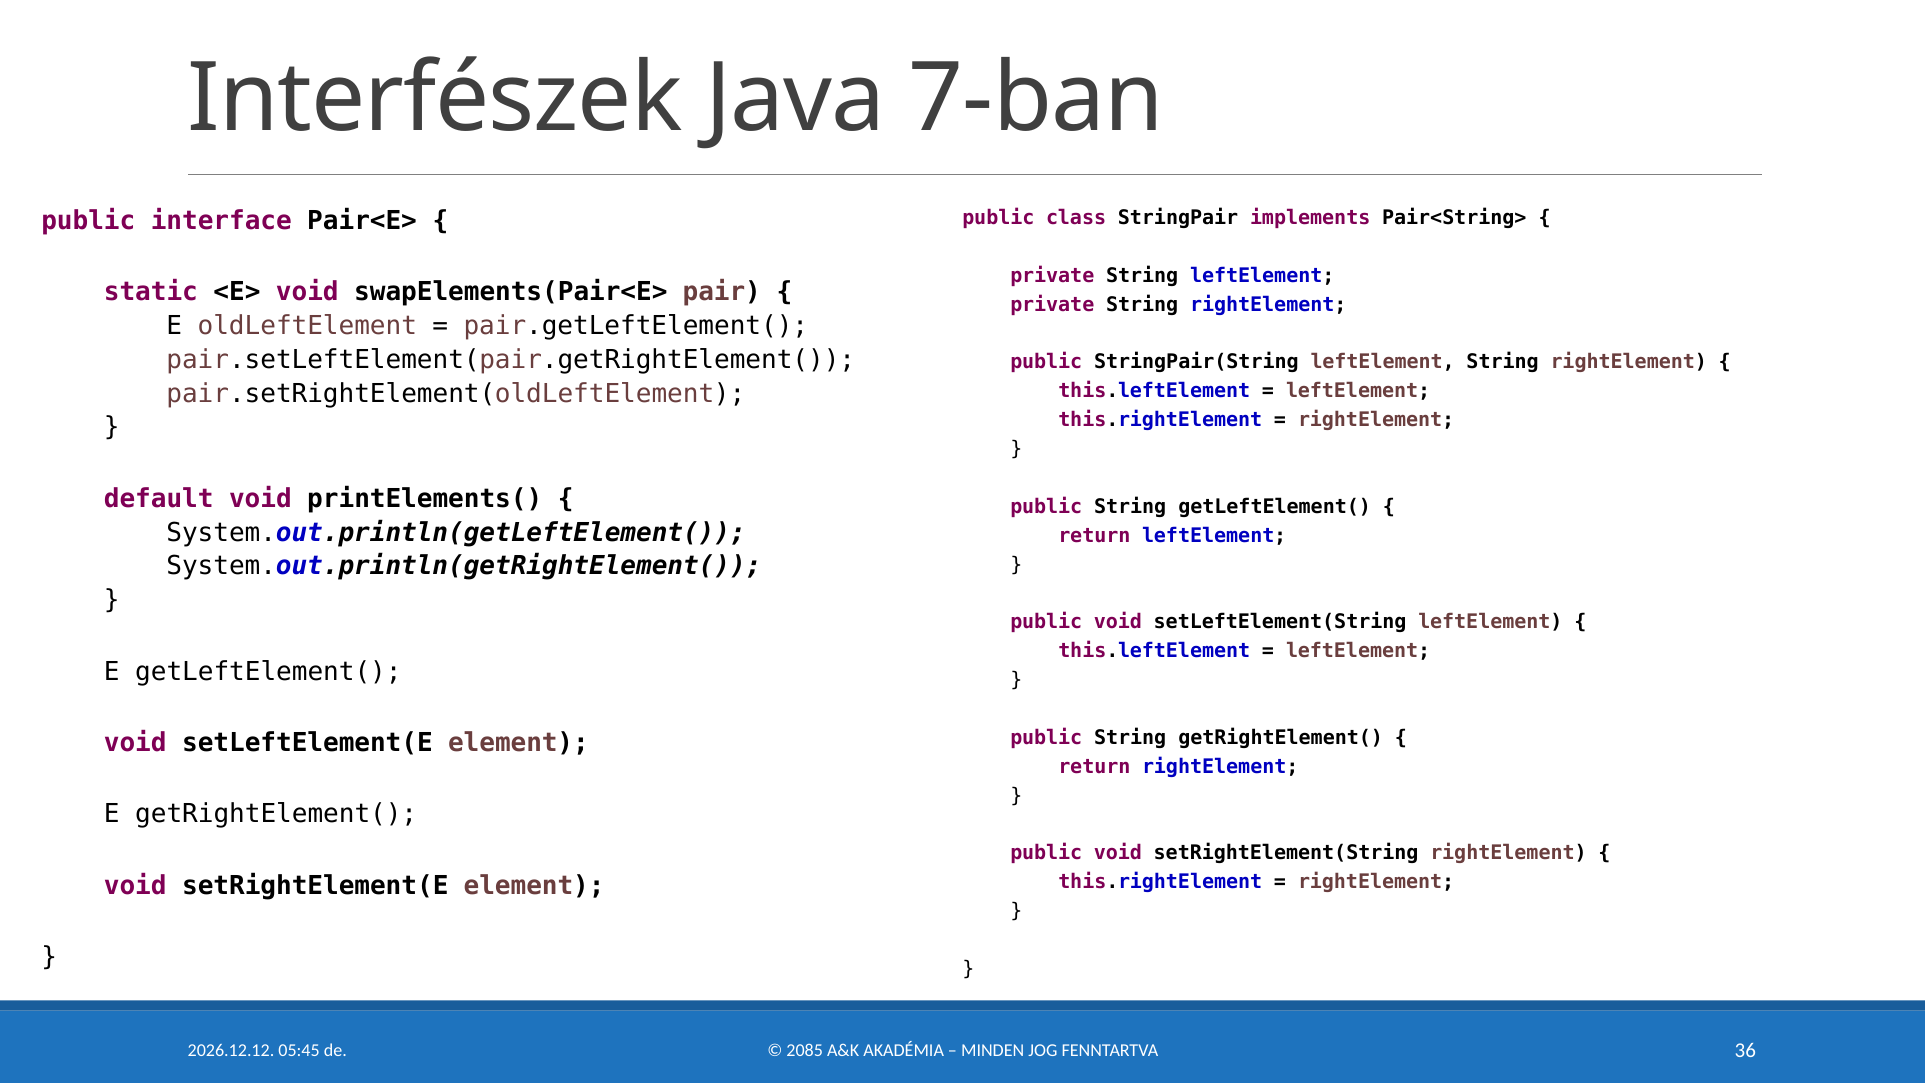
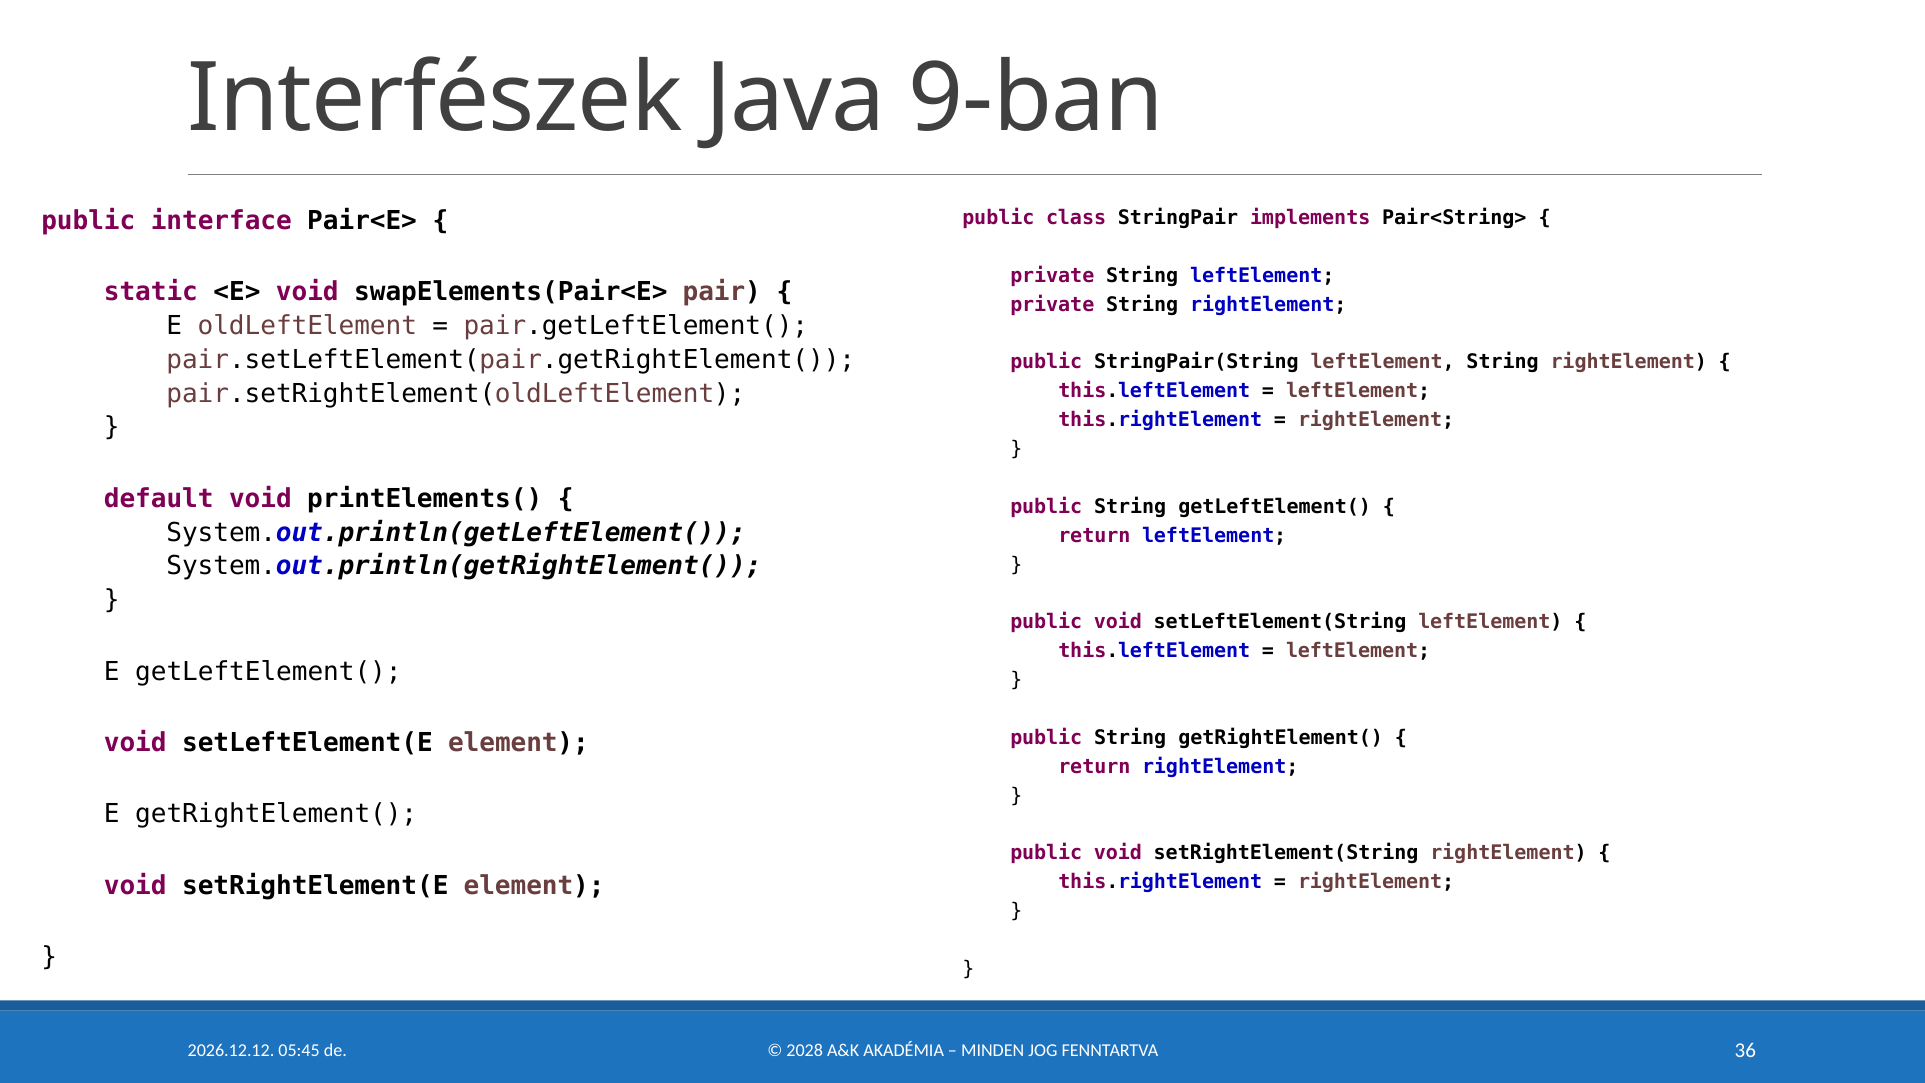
7-ban: 7-ban -> 9-ban (1036, 99)
2085: 2085 -> 2028 (805, 1050)
